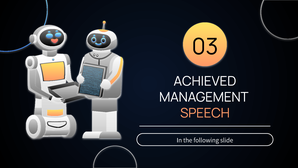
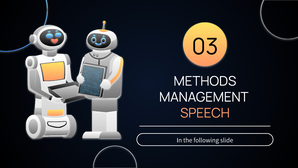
ACHIEVED: ACHIEVED -> METHODS (205, 81)
